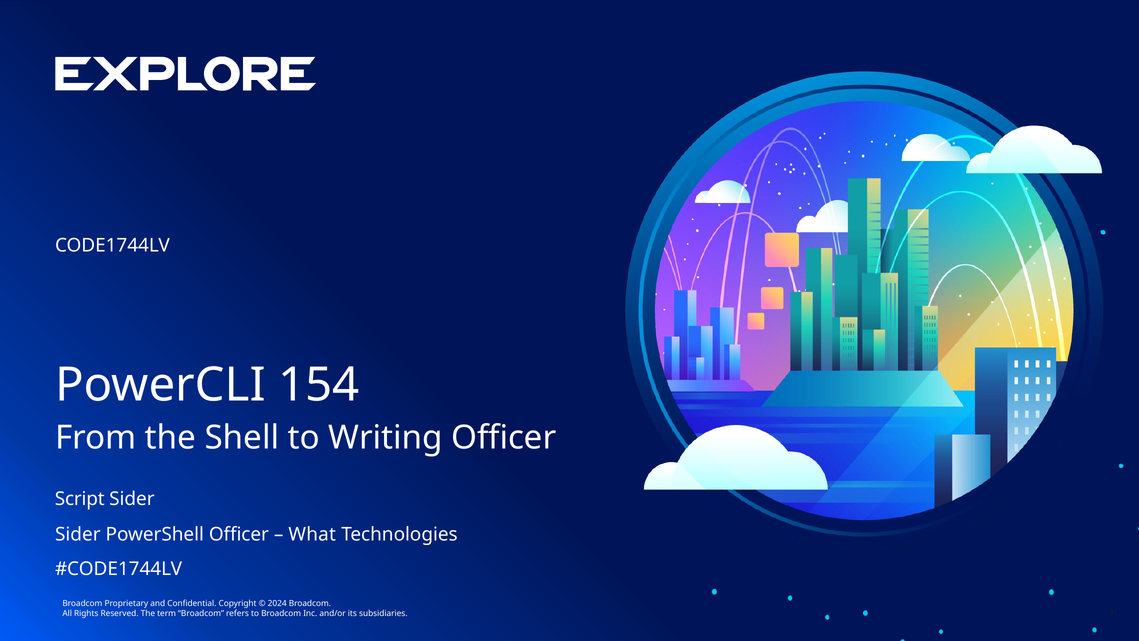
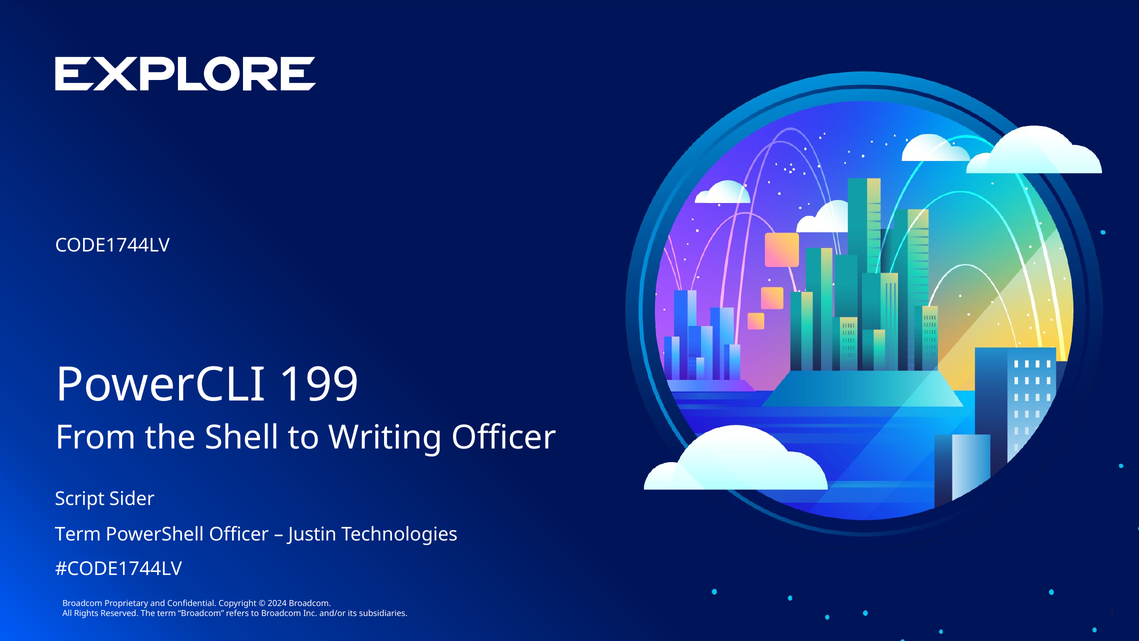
154: 154 -> 199 (319, 385)
Sider: Sider -> Term (78, 534)
What: What -> Justin (312, 534)
